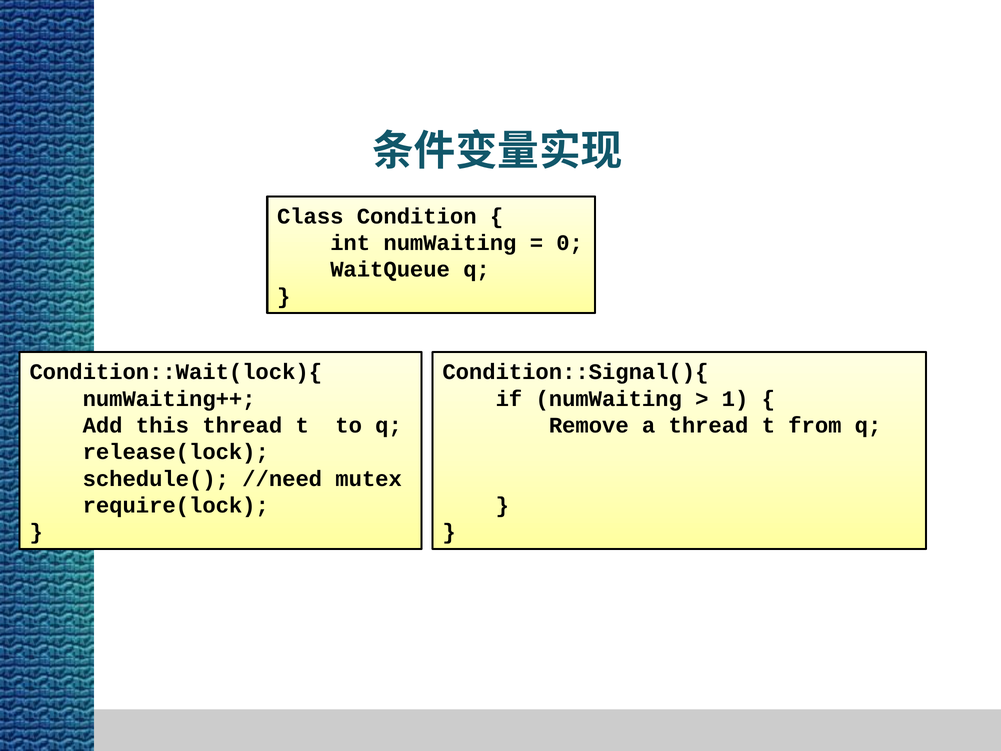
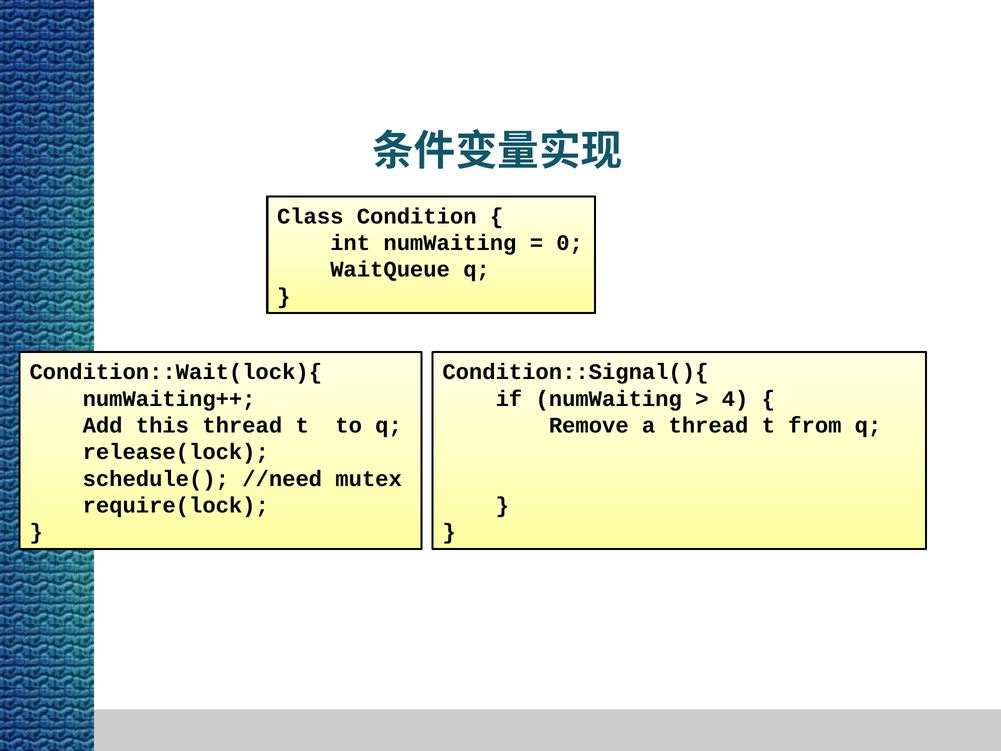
1: 1 -> 4 (735, 399)
